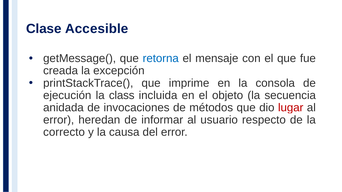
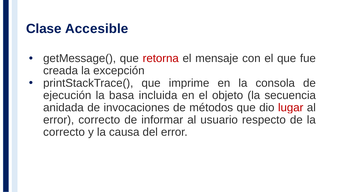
retorna colour: blue -> red (161, 59)
class: class -> basa (122, 95)
error heredan: heredan -> correcto (99, 120)
